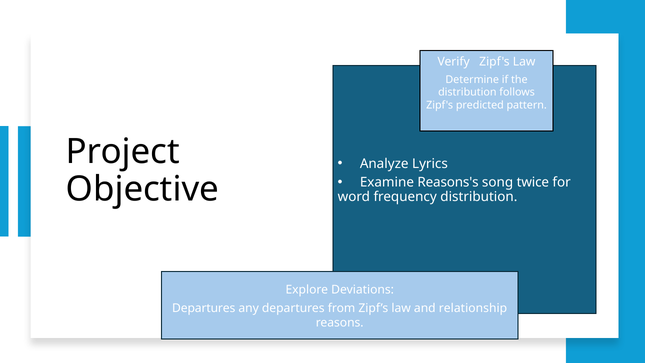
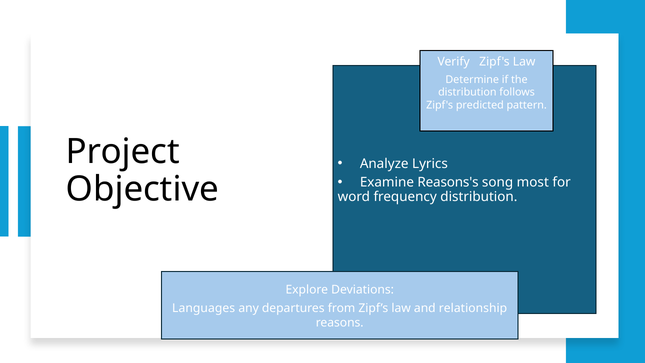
twice: twice -> most (533, 182)
Departures: Departures -> Languages (204, 308)
